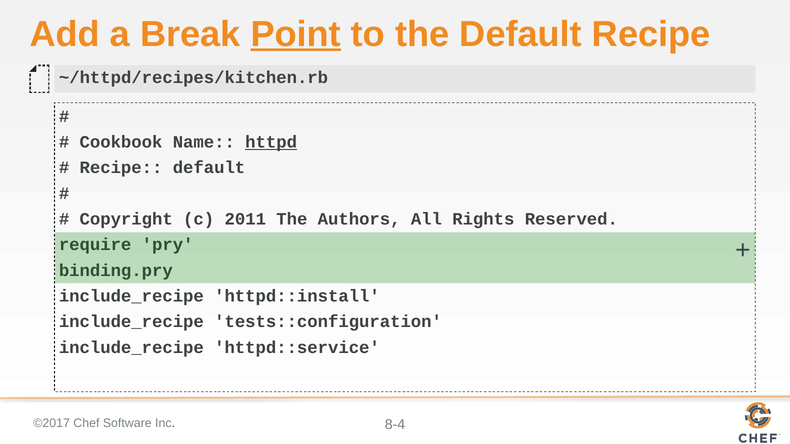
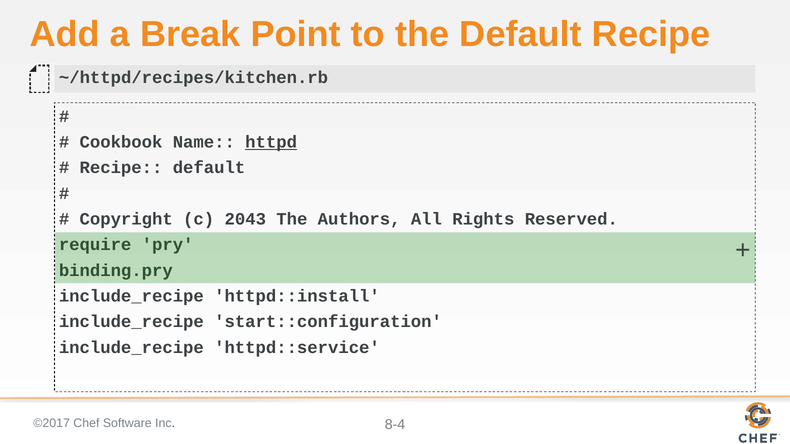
Point underline: present -> none (296, 34)
2011: 2011 -> 2043 (245, 219)
tests::configuration: tests::configuration -> start::configuration (328, 322)
